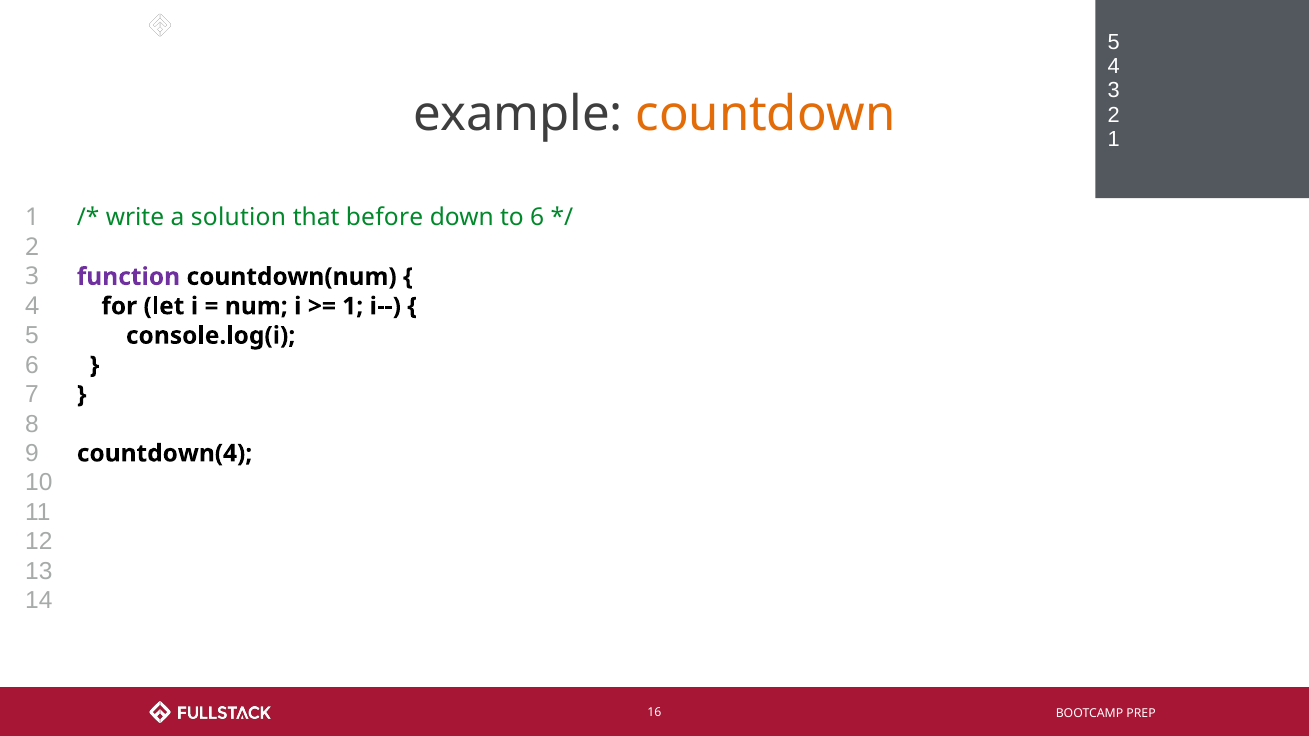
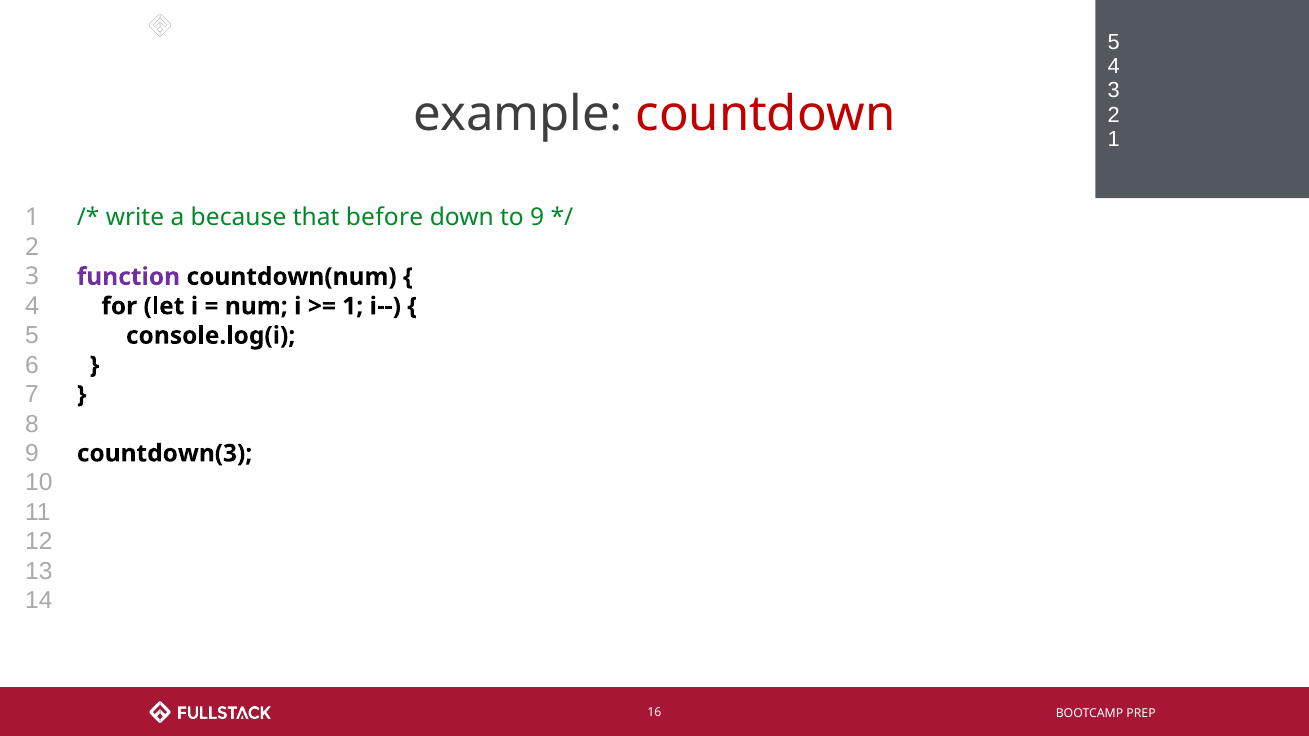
countdown colour: orange -> red (766, 115)
solution: solution -> because (239, 218)
to 6: 6 -> 9 (537, 218)
countdown(4: countdown(4 -> countdown(3 (165, 454)
